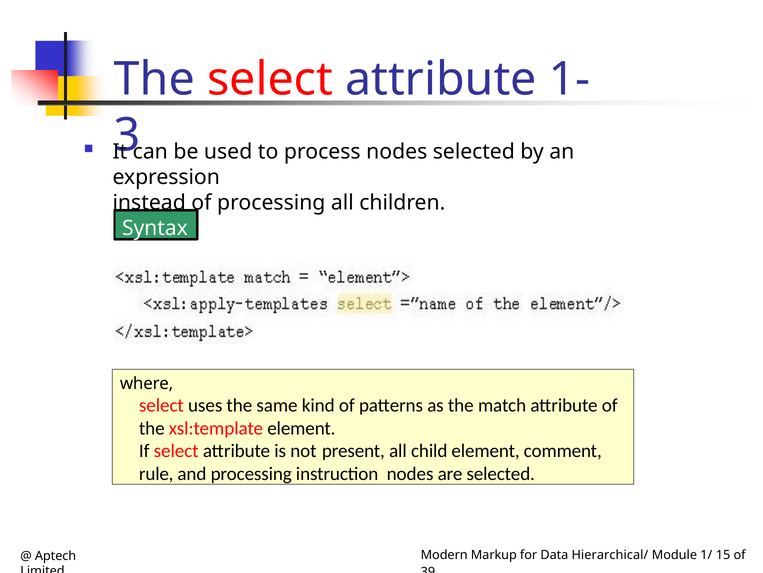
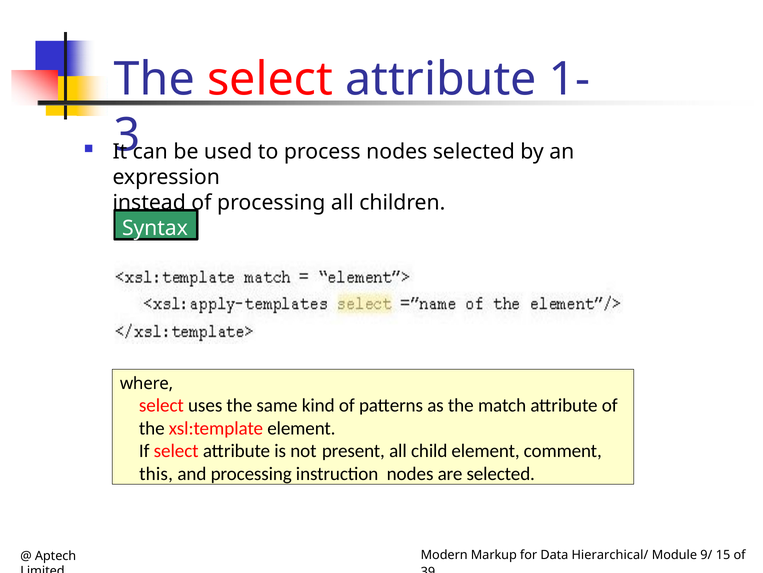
rule: rule -> this (156, 473)
1/: 1/ -> 9/ (706, 554)
